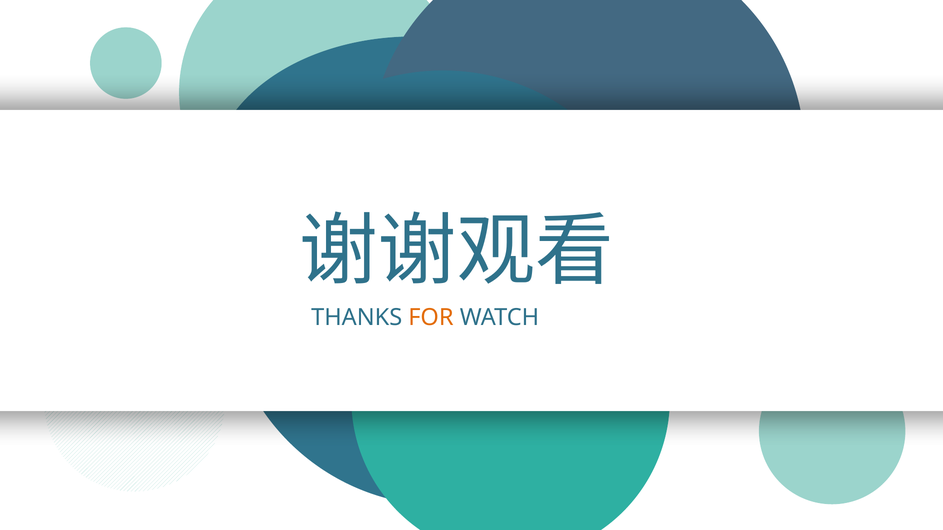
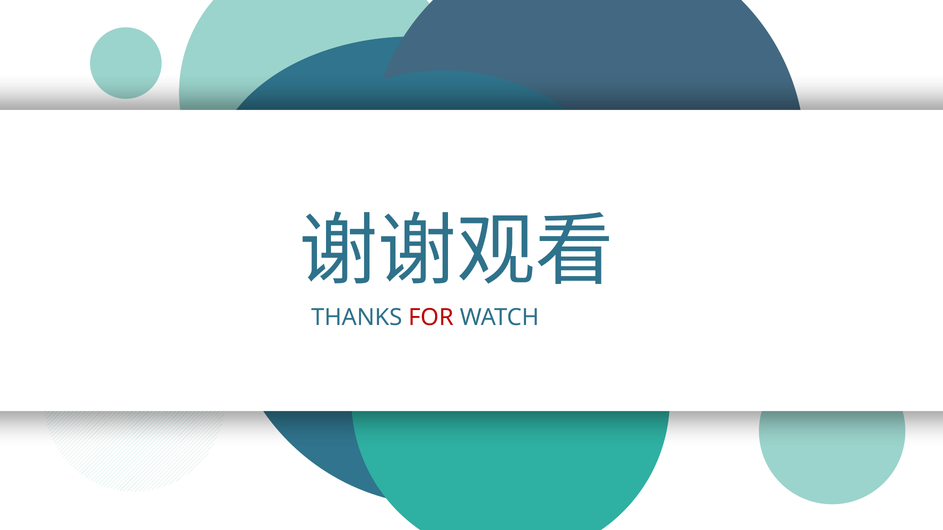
FOR colour: orange -> red (431, 318)
